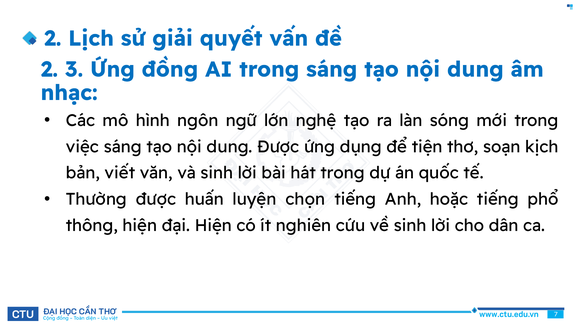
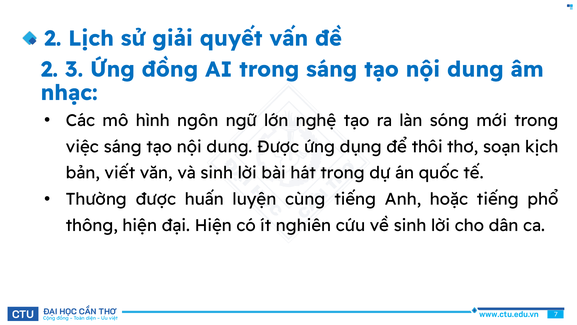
tiện: tiện -> thôi (427, 147)
chọn: chọn -> cùng (305, 199)
